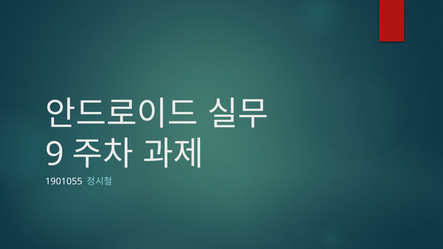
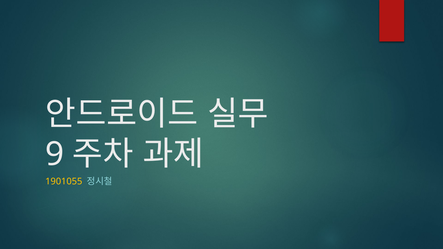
1901055 colour: white -> yellow (64, 181)
